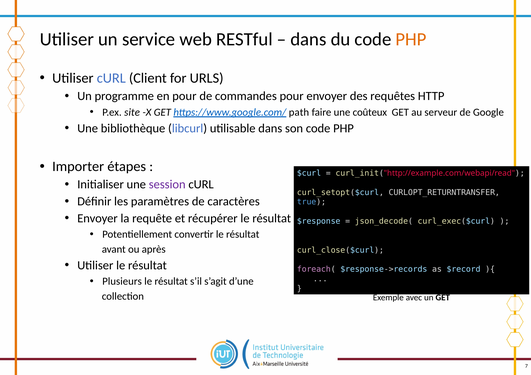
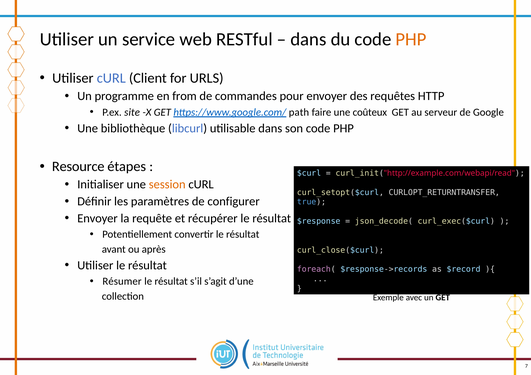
en pour: pour -> from (184, 96)
Importer: Importer -> Resource (78, 167)
session colour: purple -> orange (167, 185)
caractères: caractères -> configurer (234, 202)
Plusieurs: Plusieurs -> Résumer (122, 282)
